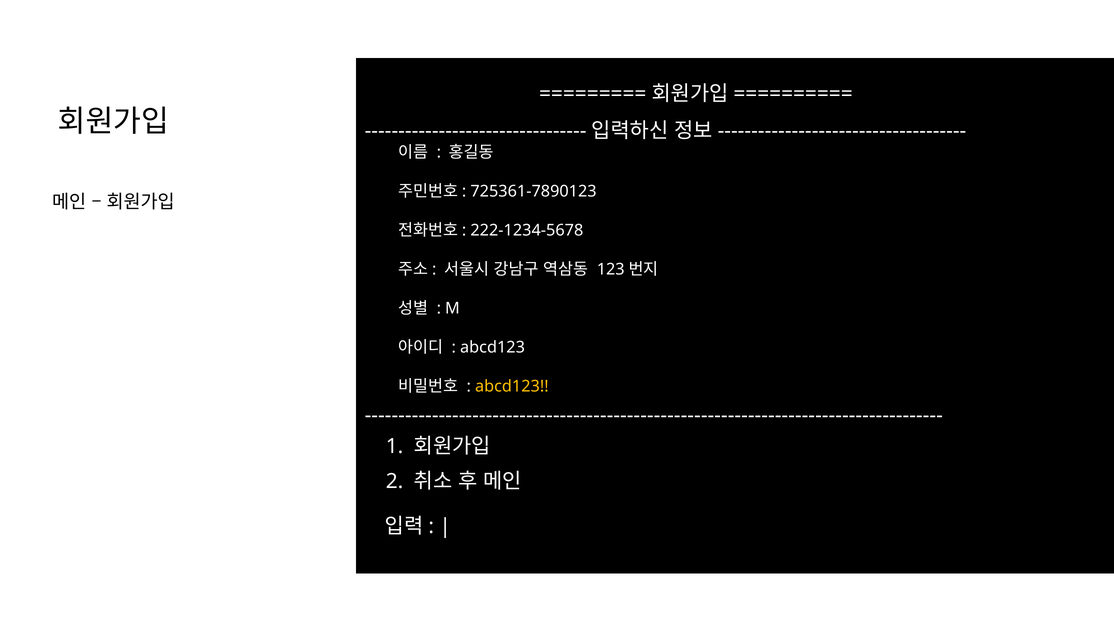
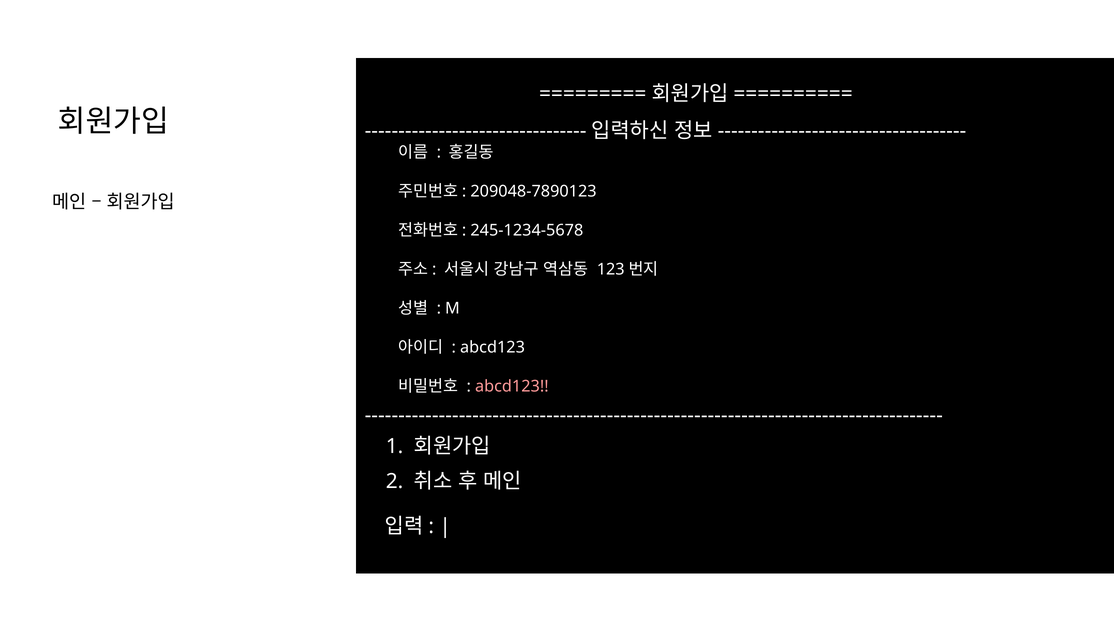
725361-7890123: 725361-7890123 -> 209048-7890123 (534, 191)
222-1234-5678: 222-1234-5678 -> 245-1234-5678 (527, 230)
abcd123 colour: yellow -> pink (512, 386)
